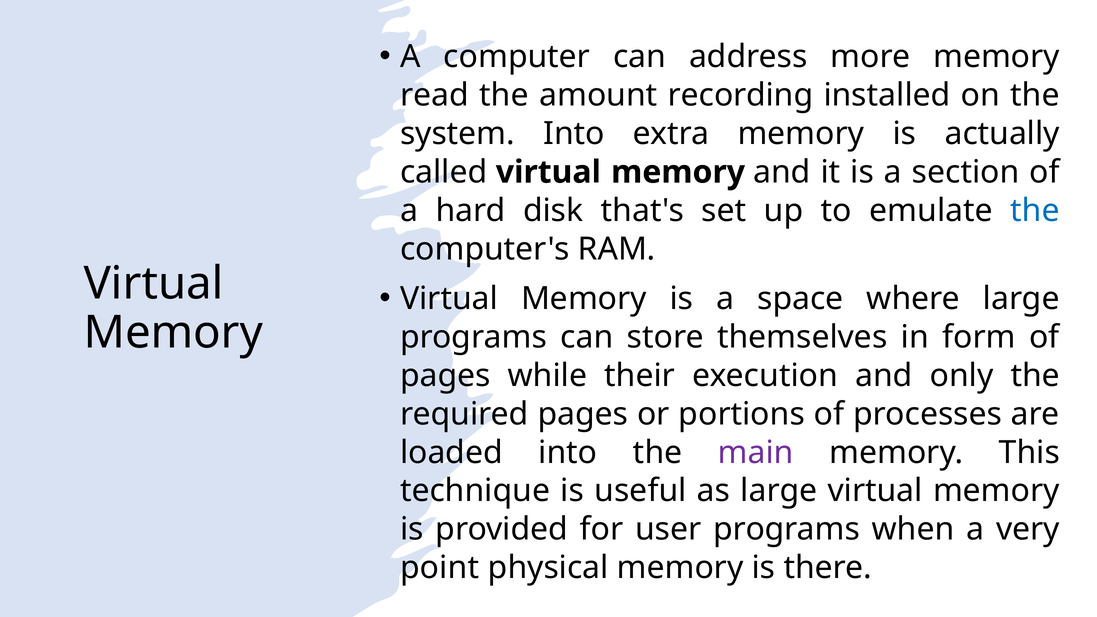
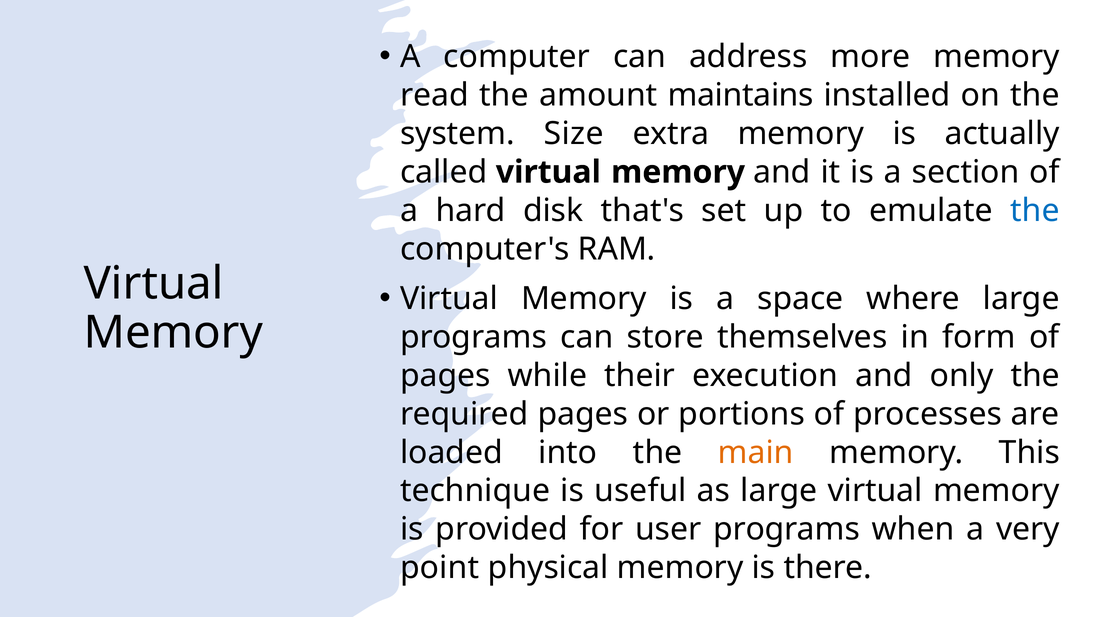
recording: recording -> maintains (741, 95)
system Into: Into -> Size (574, 134)
main colour: purple -> orange (756, 453)
